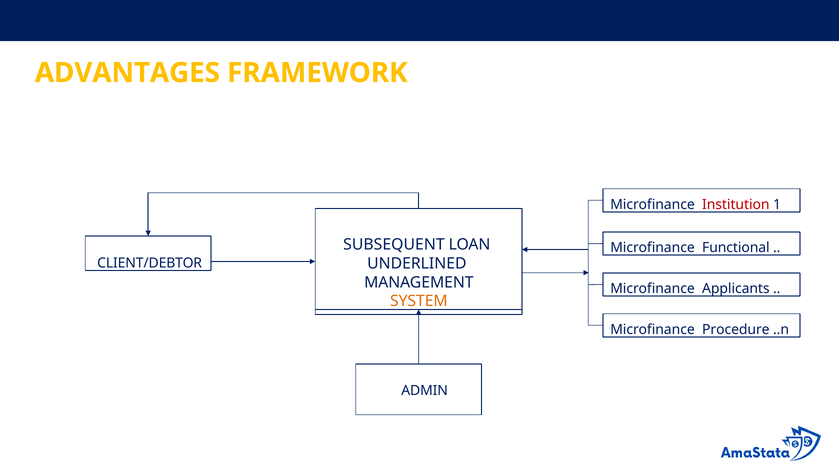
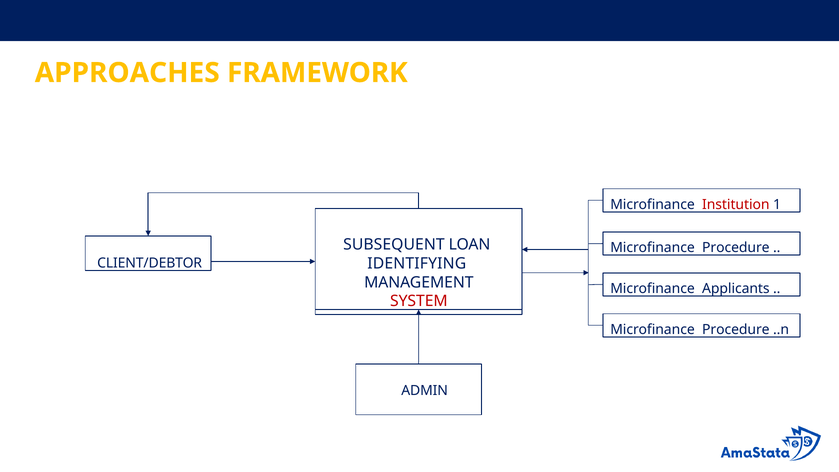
ADVANTAGES: ADVANTAGES -> APPROACHES (127, 73)
Functional: Functional -> Procedure (736, 248)
UNDERLINED: UNDERLINED -> IDENTIFYING (417, 263)
SYSTEM colour: orange -> red (419, 301)
